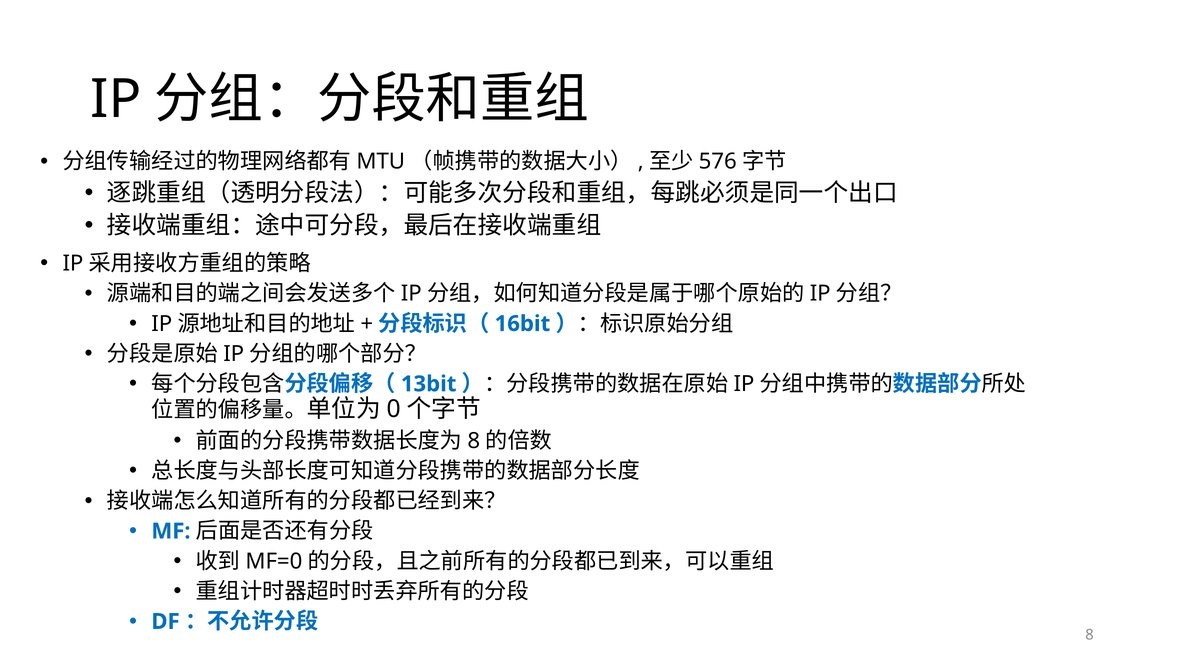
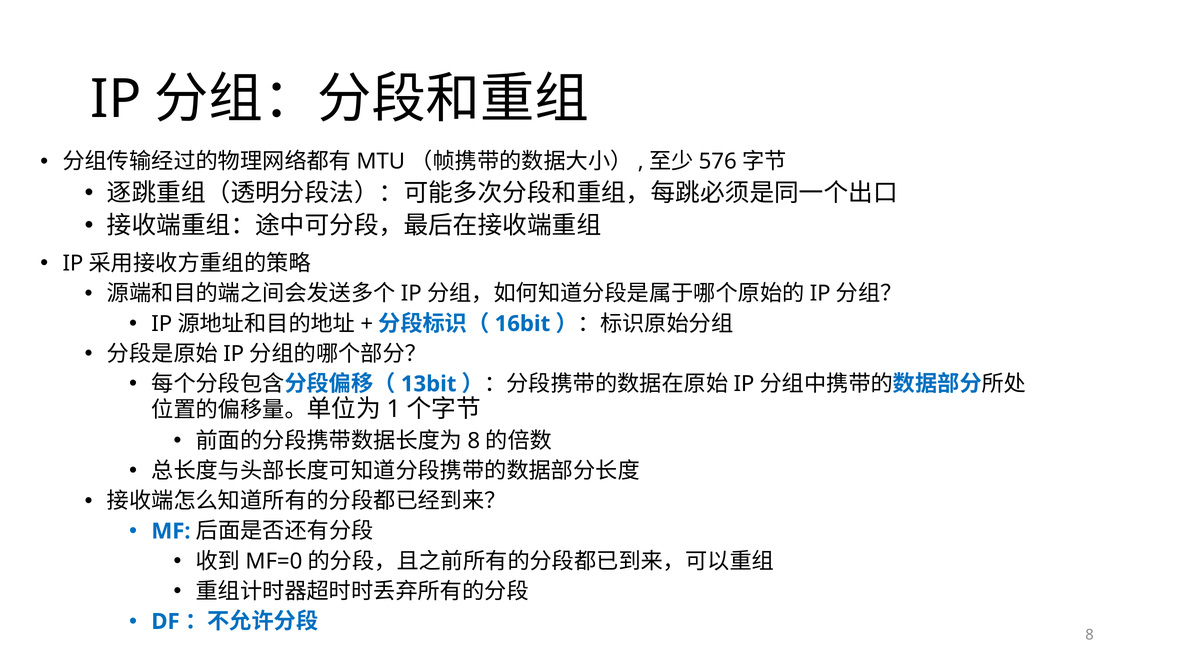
0: 0 -> 1 (394, 409)
